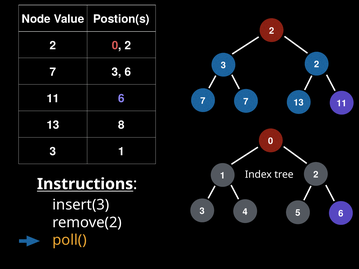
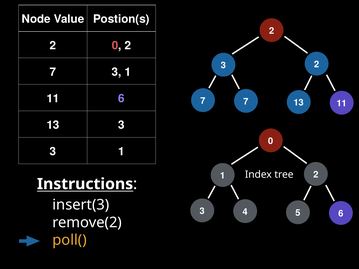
7 3 6: 6 -> 1 (128, 72)
13 8: 8 -> 3 (121, 125)
